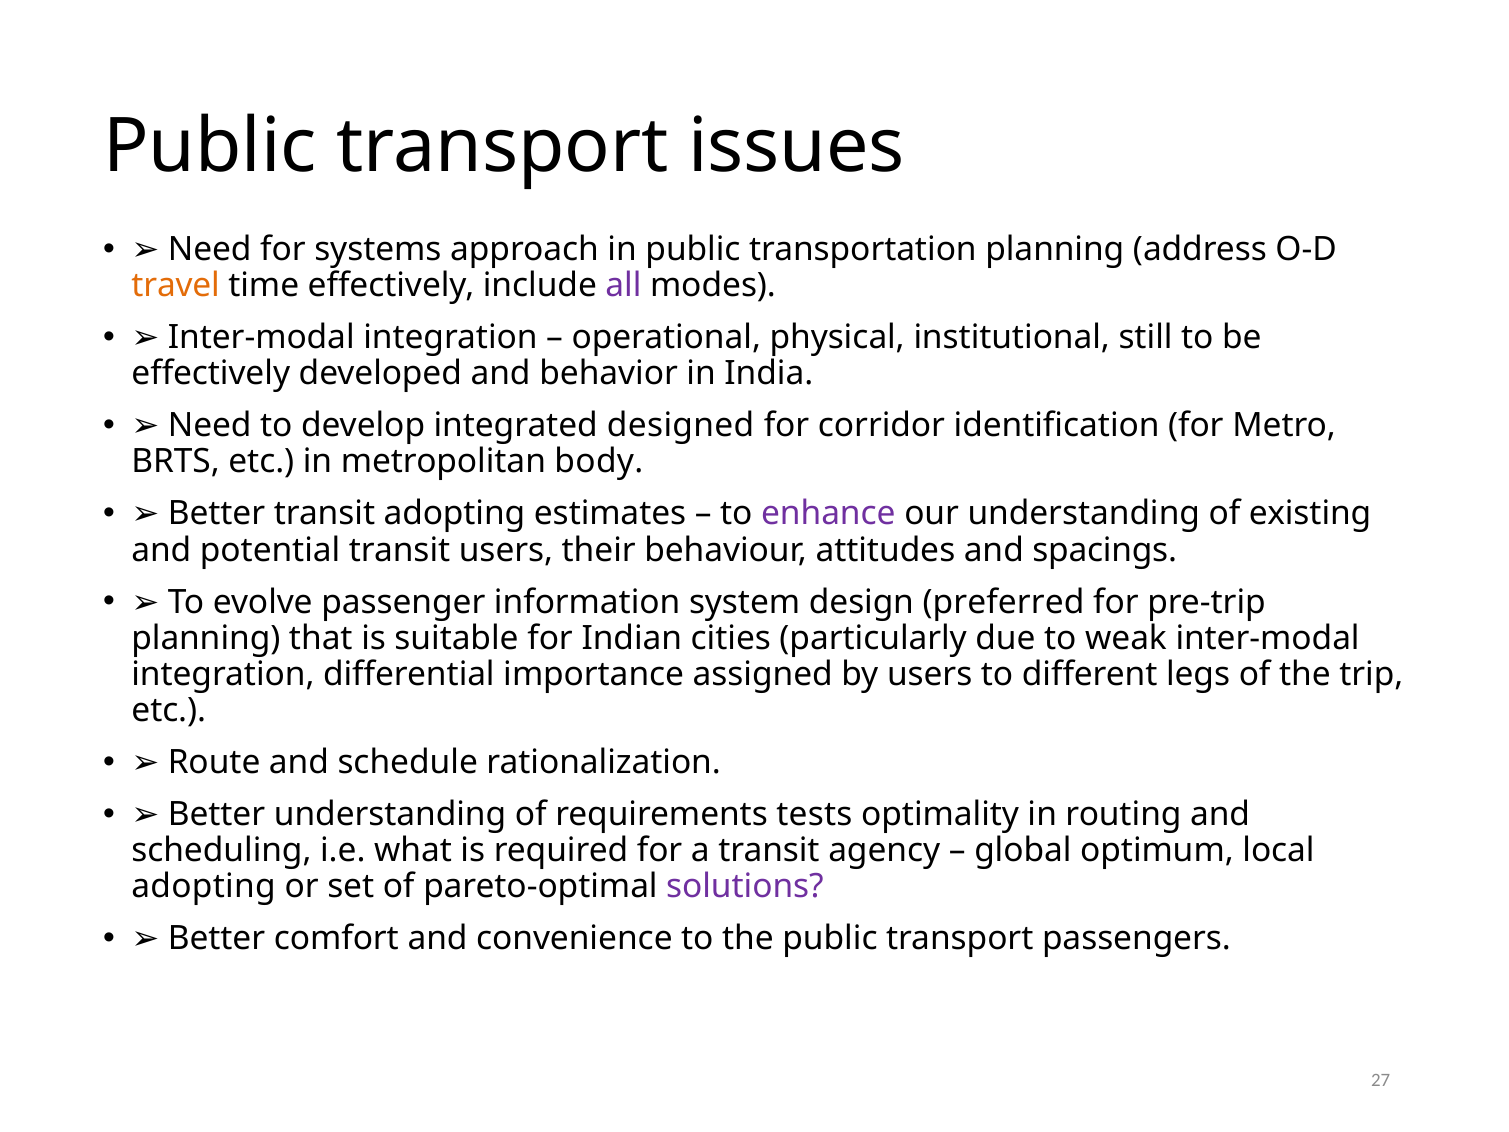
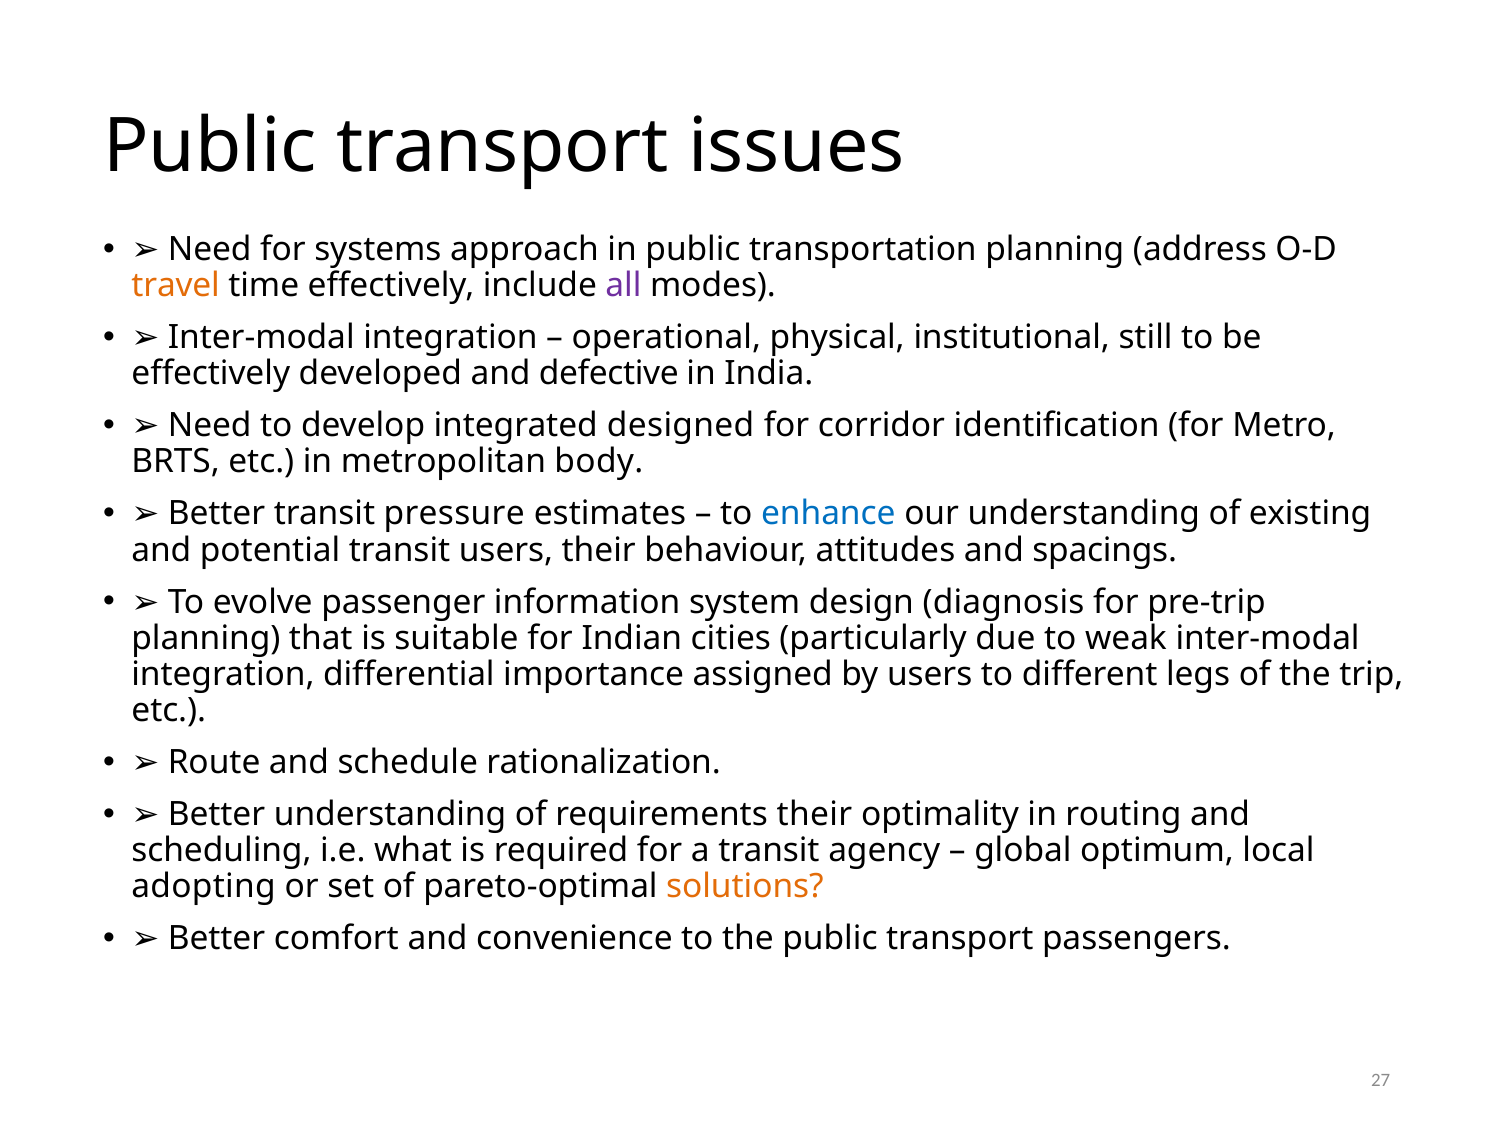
behavior: behavior -> defective (609, 374)
transit adopting: adopting -> pressure (454, 514)
enhance colour: purple -> blue (828, 514)
preferred: preferred -> diagnosis (1003, 602)
requirements tests: tests -> their (814, 814)
solutions colour: purple -> orange (745, 887)
